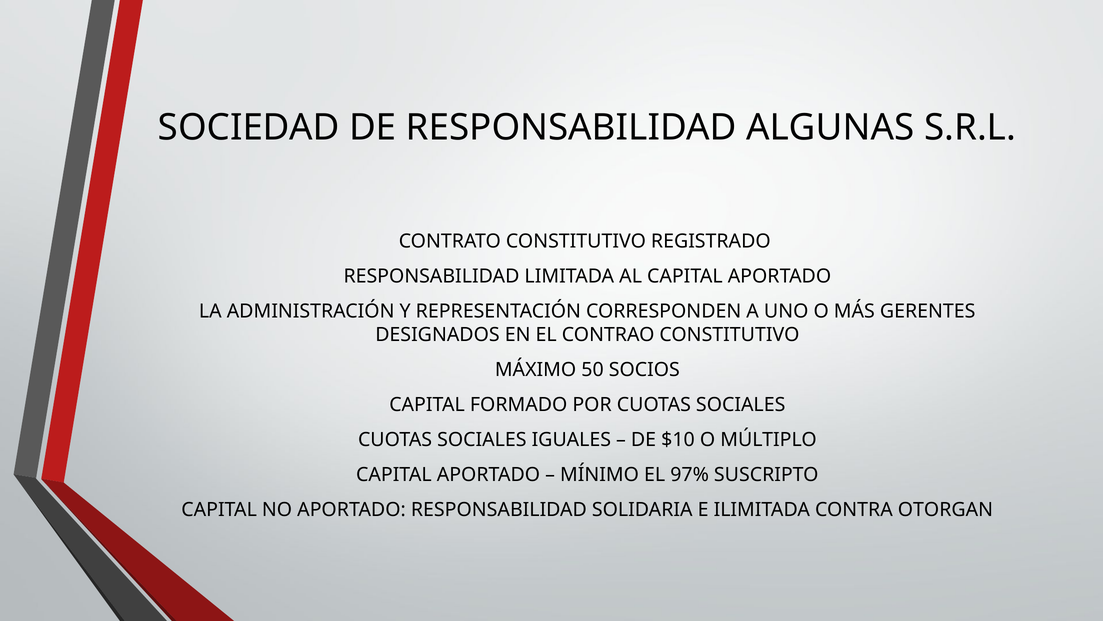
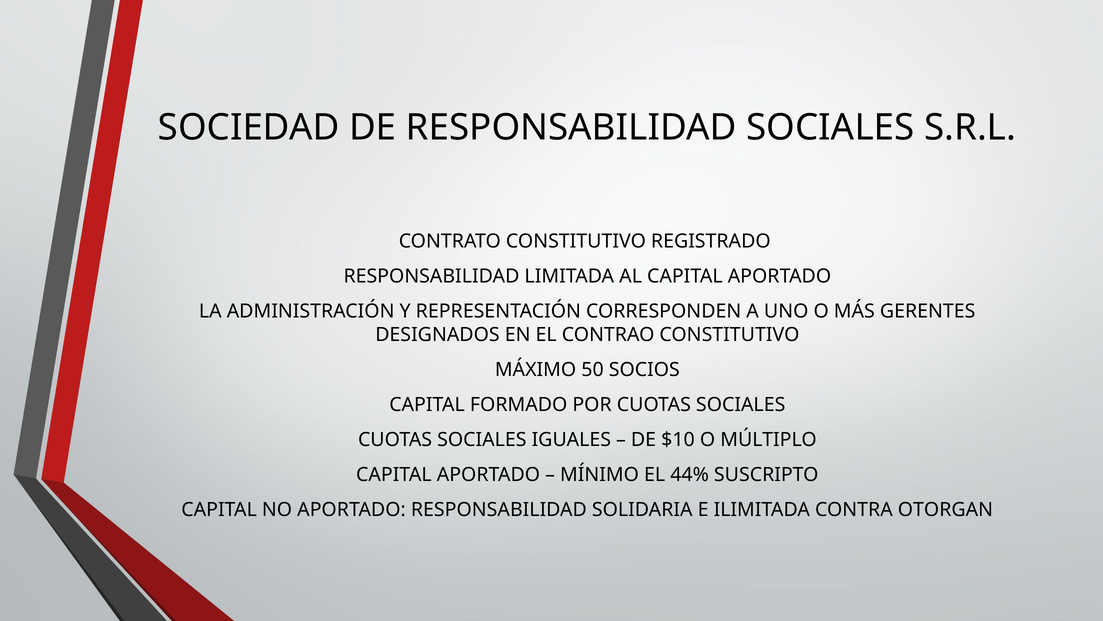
RESPONSABILIDAD ALGUNAS: ALGUNAS -> SOCIALES (830, 127)
97%: 97% -> 44% (690, 474)
